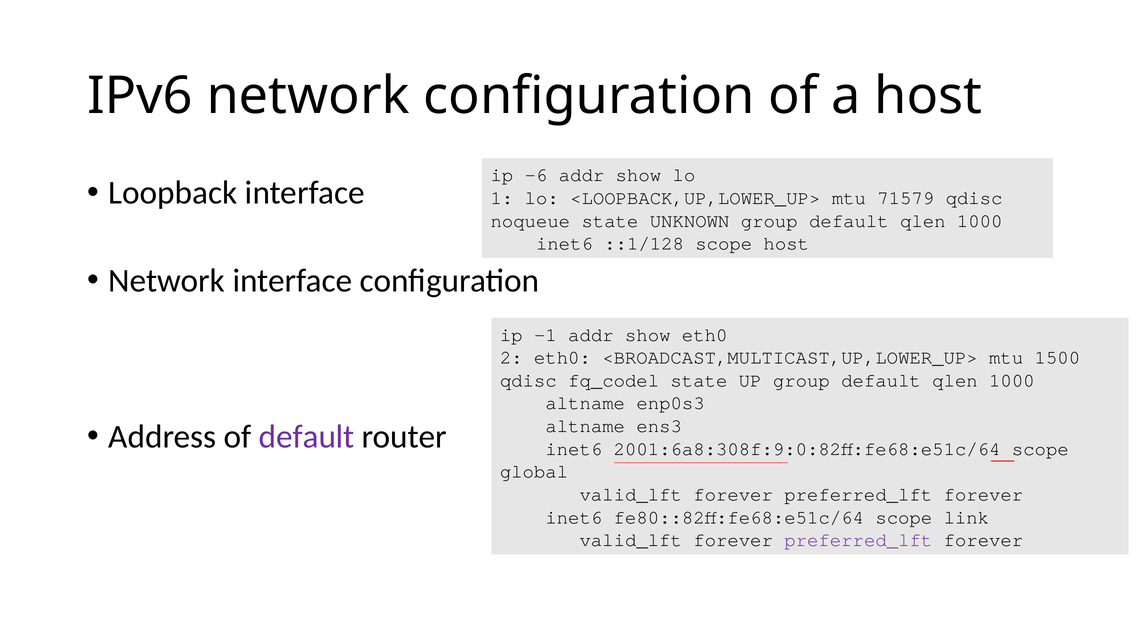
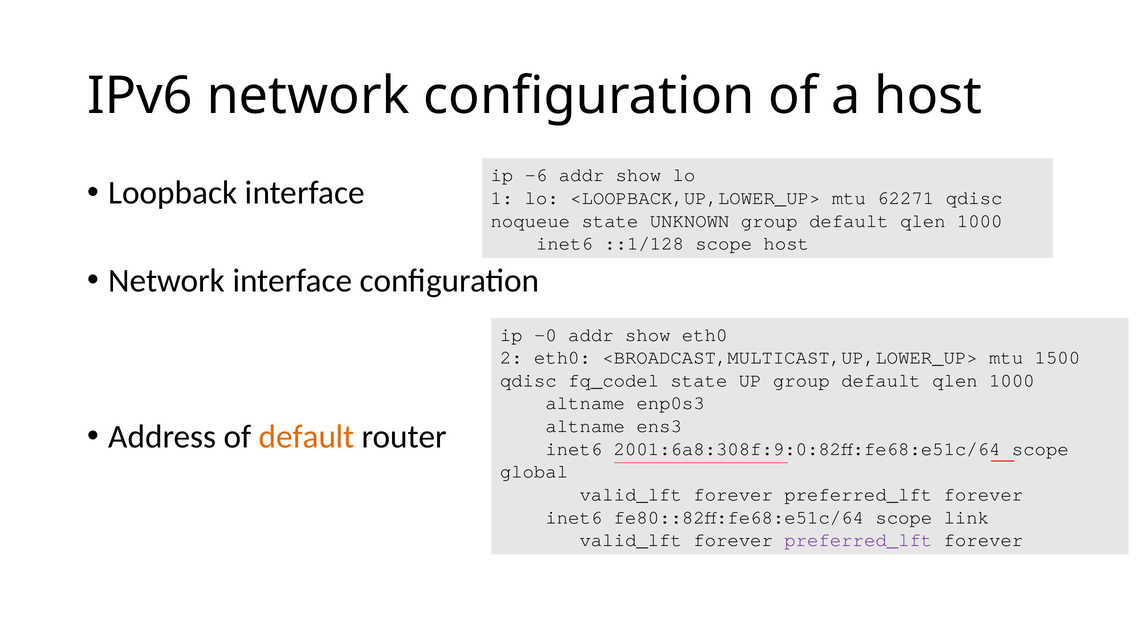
71579: 71579 -> 62271 (906, 198)
-1: -1 -> -0 (545, 335)
default colour: purple -> orange (307, 437)
